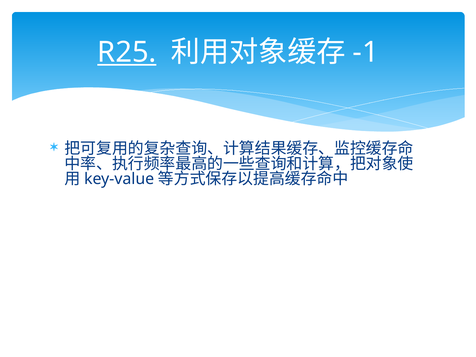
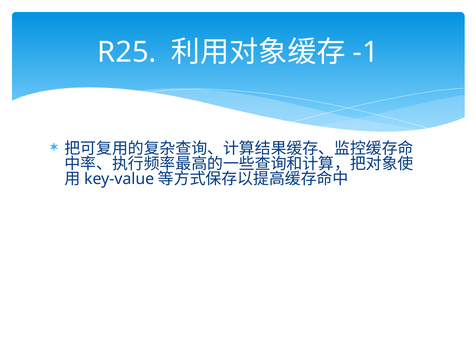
R25 underline: present -> none (127, 52)
